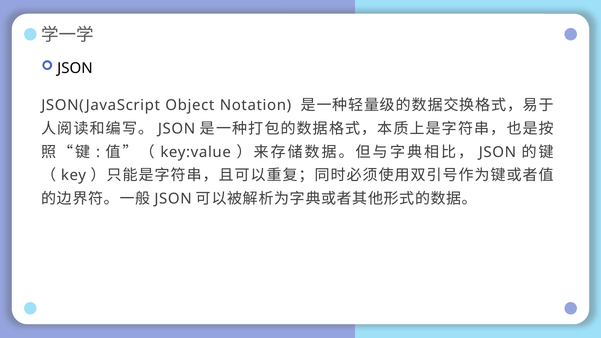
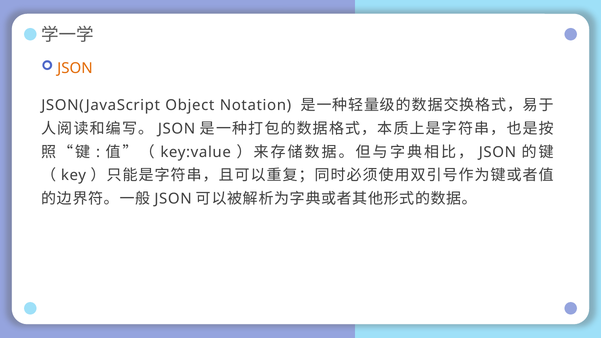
JSON colour: black -> orange (75, 68)
